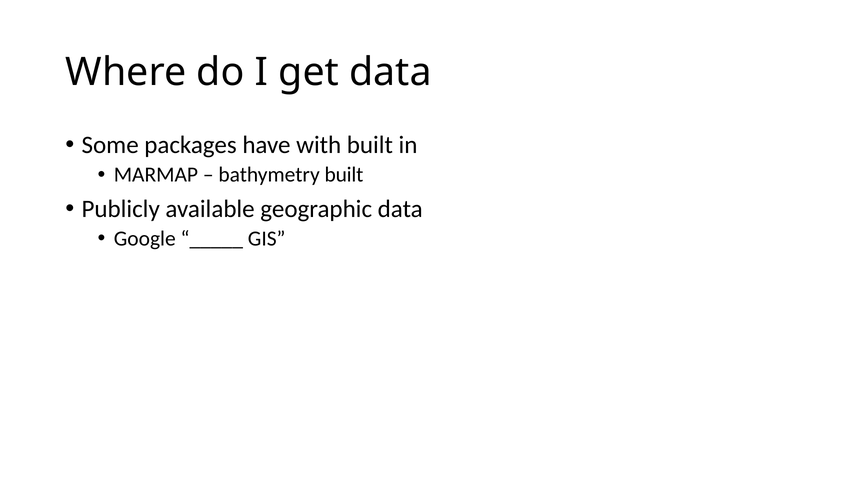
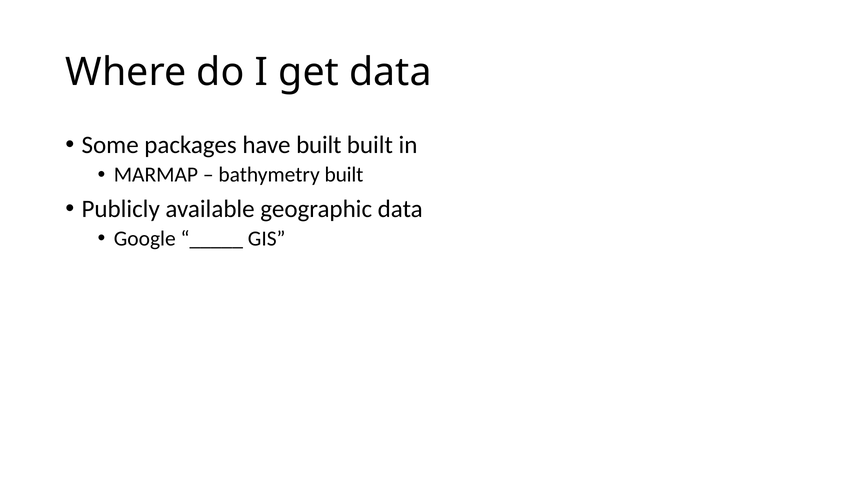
have with: with -> built (319, 145)
